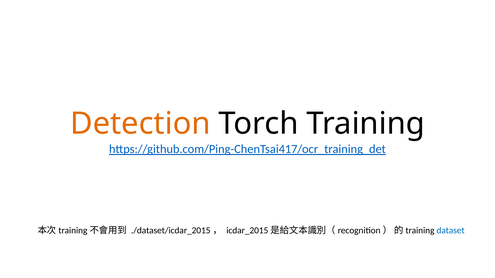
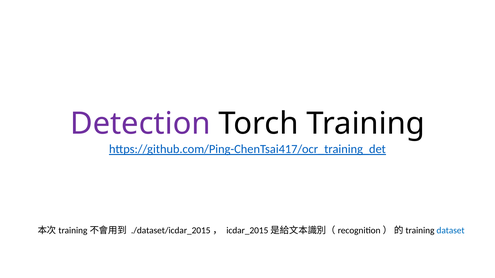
Detection colour: orange -> purple (140, 124)
